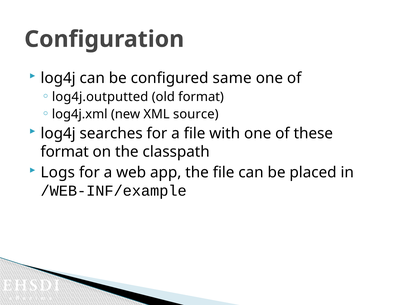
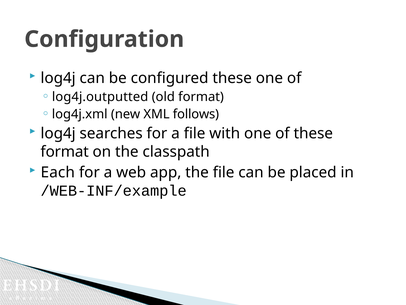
configured same: same -> these (232, 78)
source: source -> follows (196, 114)
Logs: Logs -> Each (58, 172)
